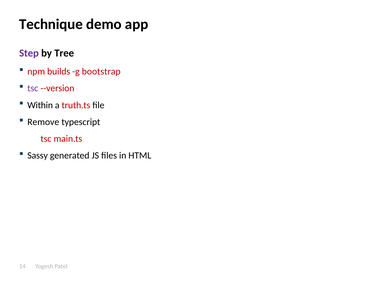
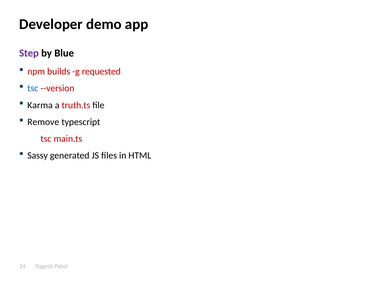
Technique: Technique -> Developer (51, 24)
Tree: Tree -> Blue (64, 53)
bootstrap: bootstrap -> requested (101, 72)
tsc colour: purple -> blue (33, 88)
Within: Within -> Karma (40, 105)
